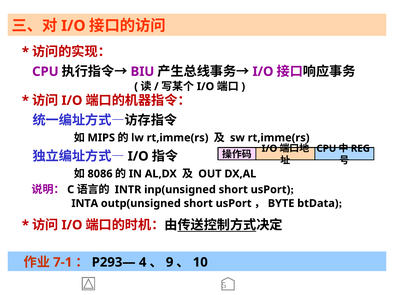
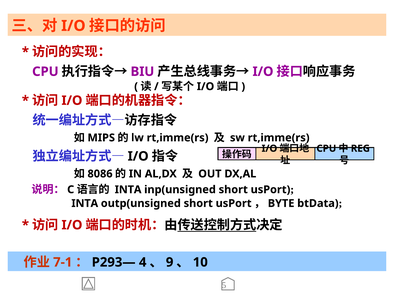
INTR: INTR -> INTA (128, 190)
